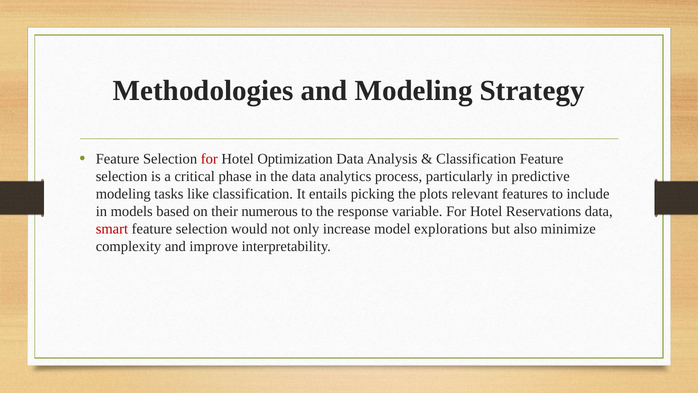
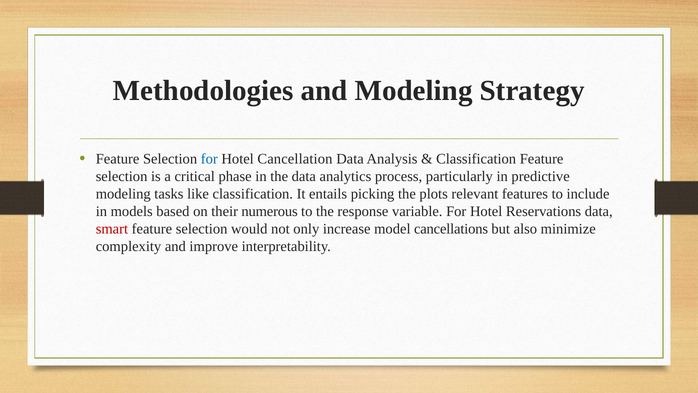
for colour: red -> blue (209, 159)
Optimization: Optimization -> Cancellation (295, 159)
explorations: explorations -> cancellations (451, 229)
